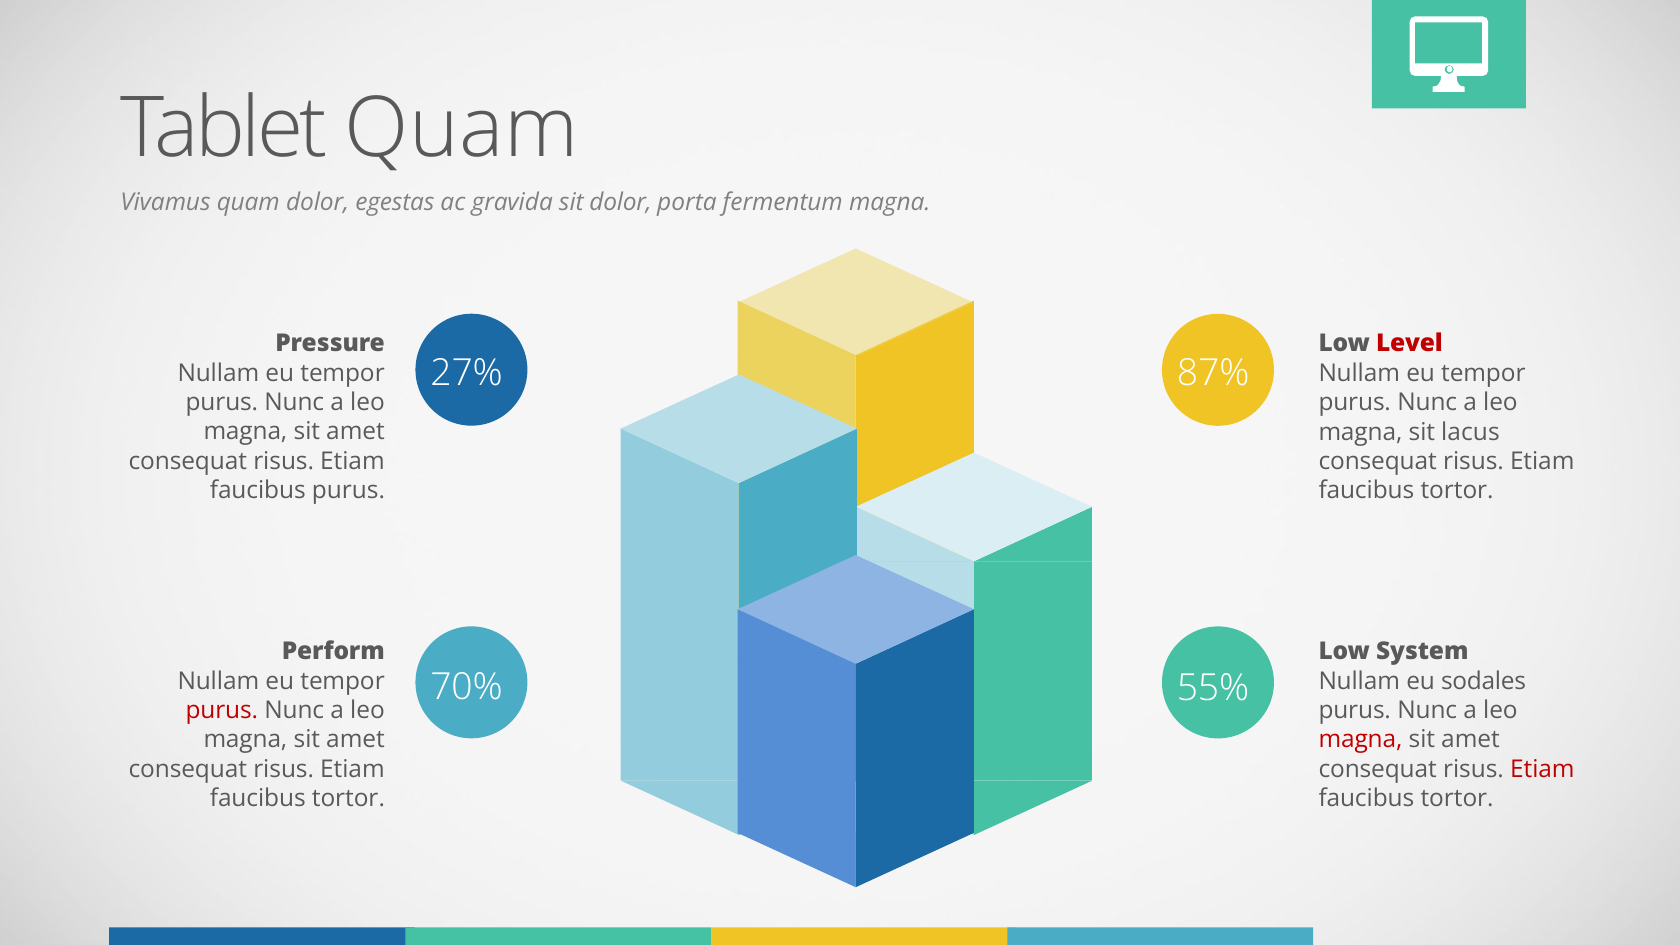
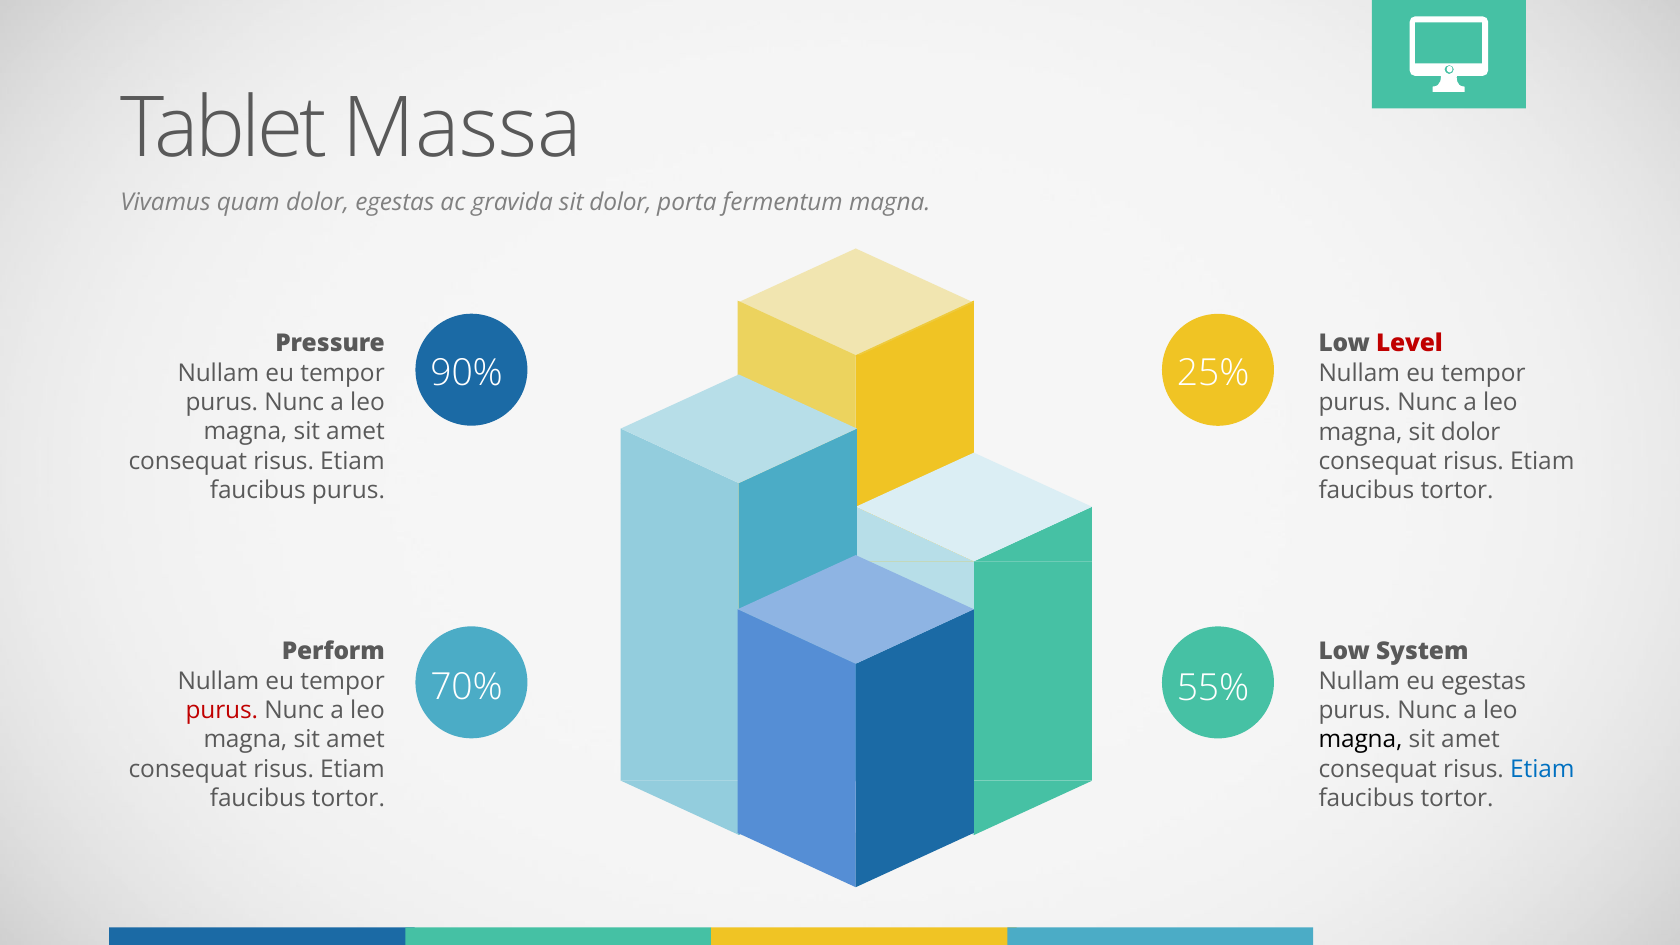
Tablet Quam: Quam -> Massa (462, 129)
27%: 27% -> 90% (467, 373)
87%: 87% -> 25% (1213, 374)
magna sit lacus: lacus -> dolor (1471, 432)
eu sodales: sodales -> egestas (1484, 681)
magna colour: red -> black (1360, 740)
Etiam colour: red -> blue (1542, 769)
